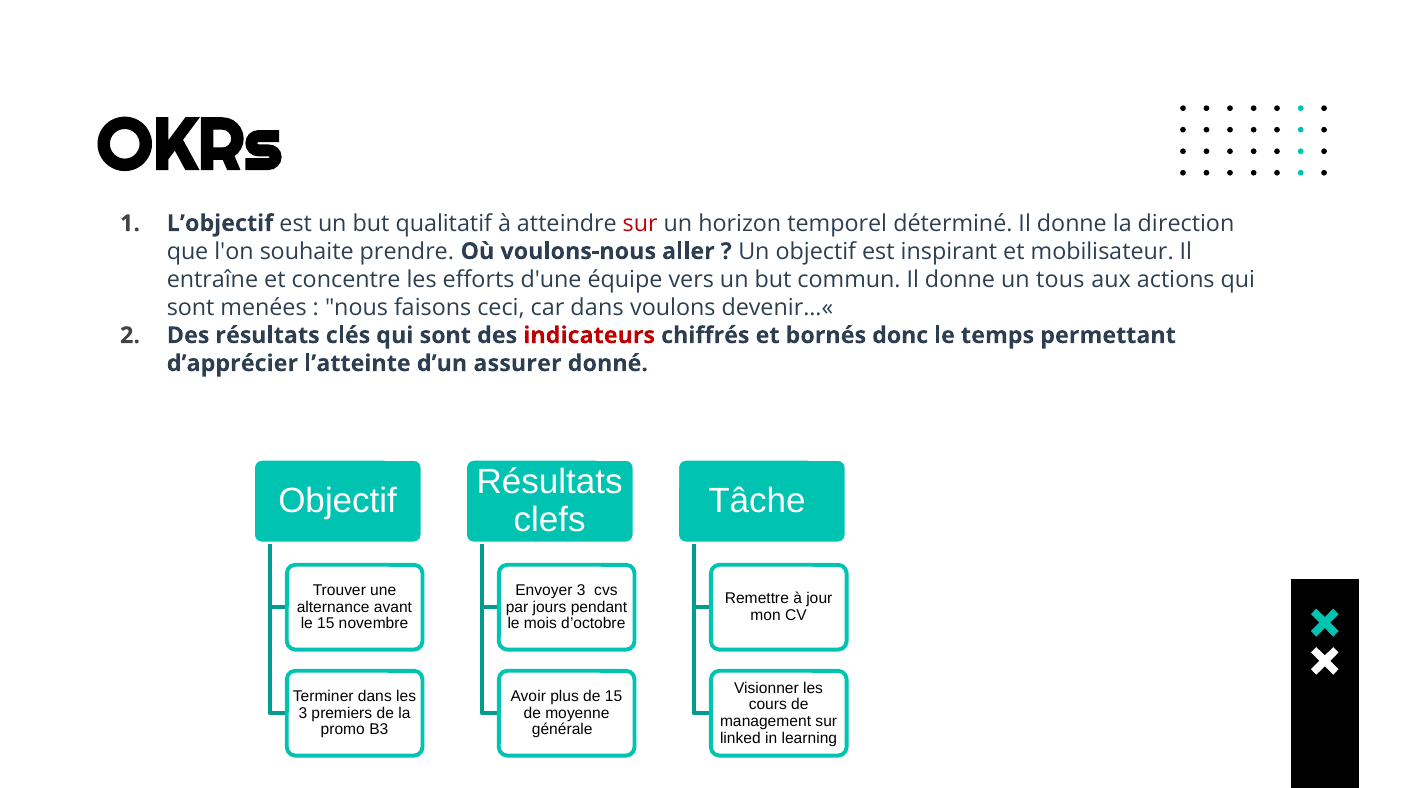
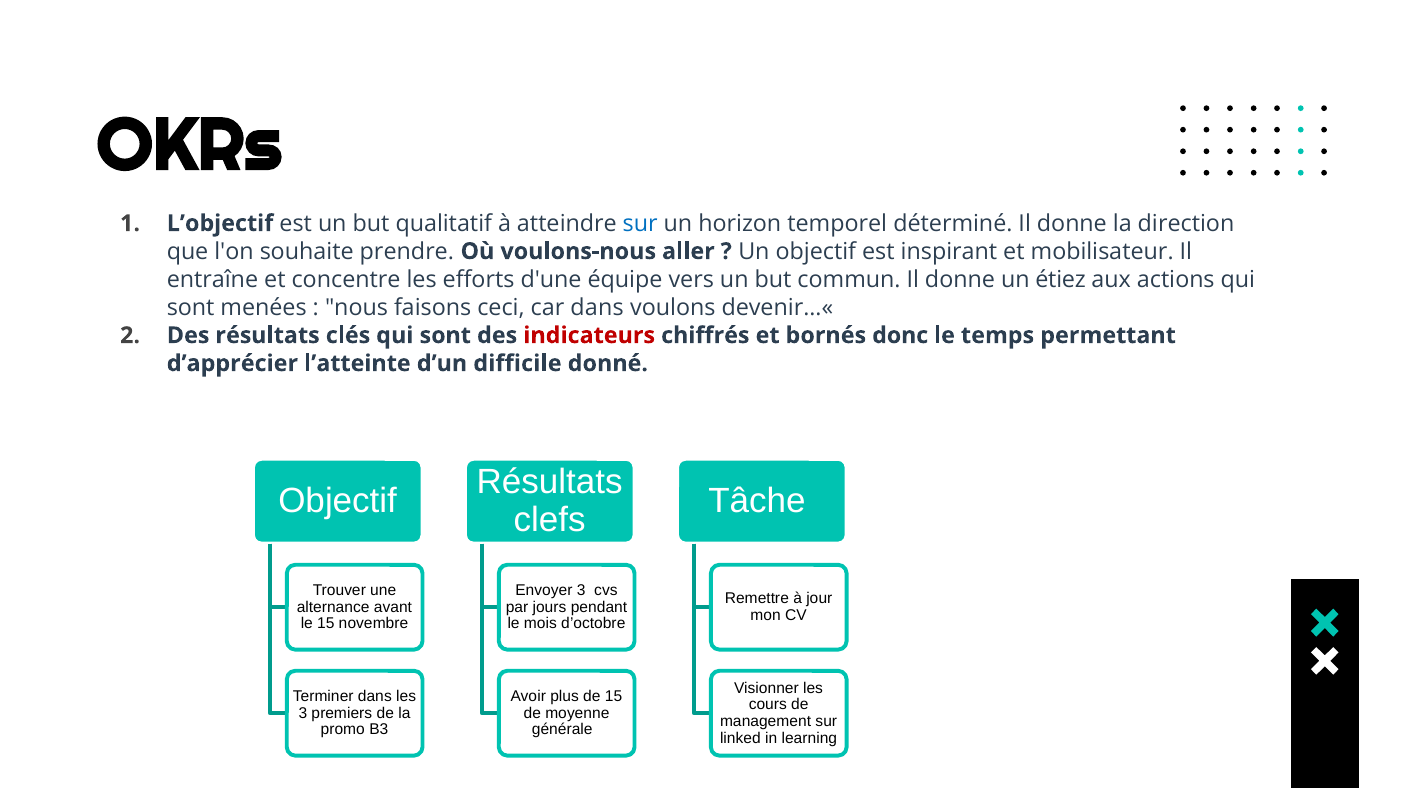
sur colour: red -> blue (640, 223)
tous: tous -> étiez (1061, 279)
assurer: assurer -> difficile (517, 363)
